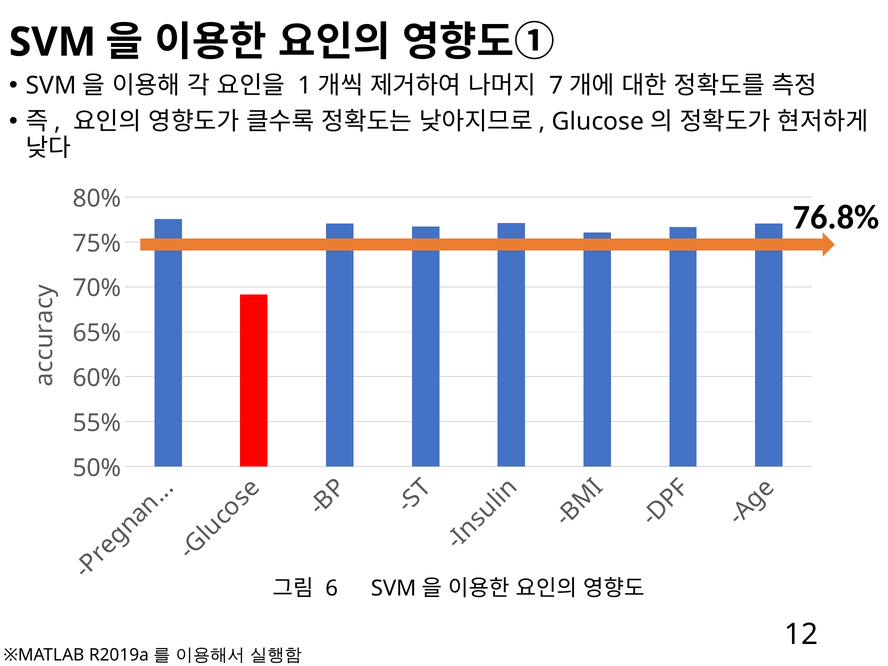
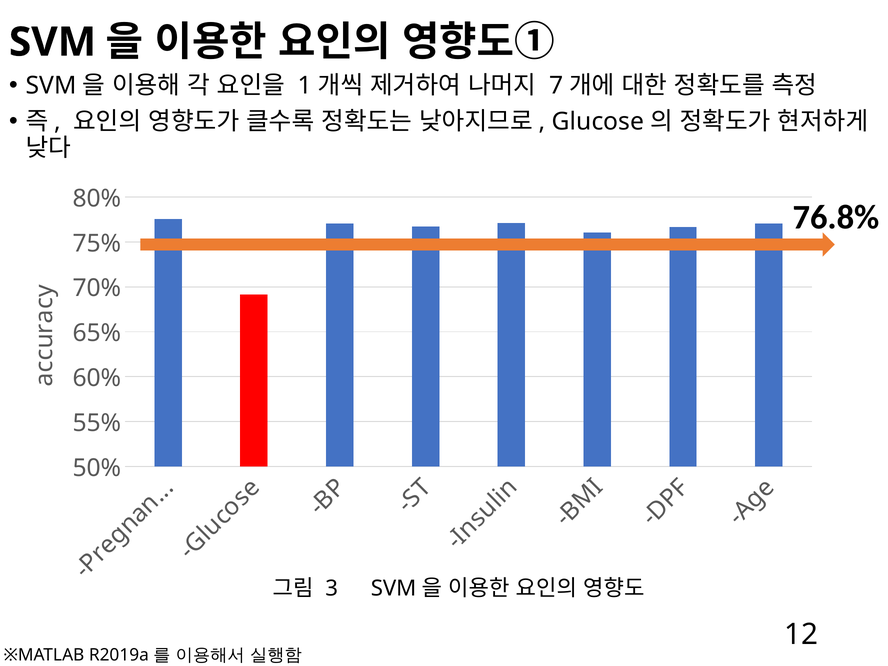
6: 6 -> 3 (332, 588)
